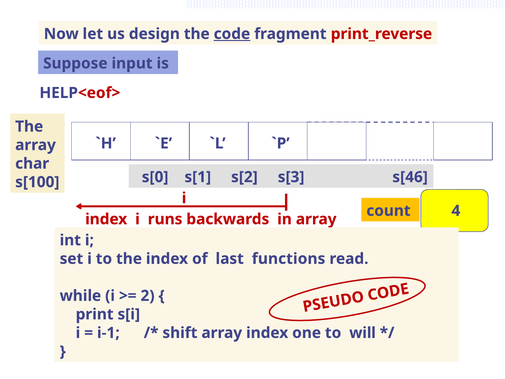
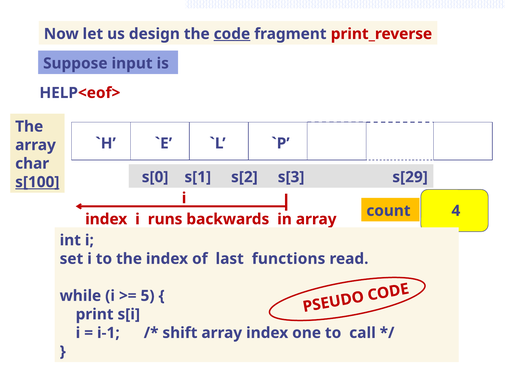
s[46: s[46 -> s[29 (410, 177)
s[100 underline: none -> present (37, 182)
2: 2 -> 5 (148, 296)
will: will -> call (362, 333)
